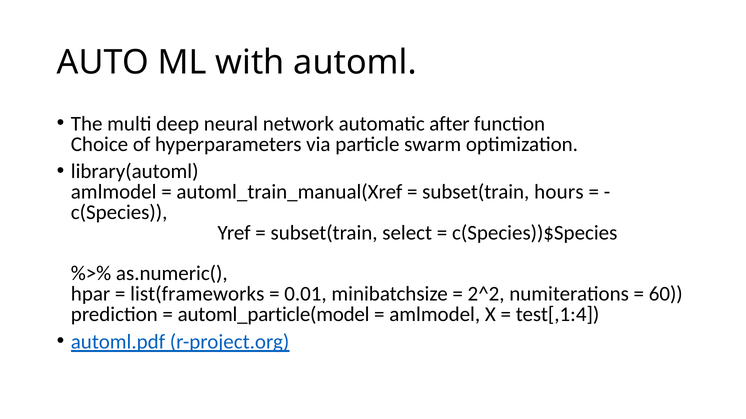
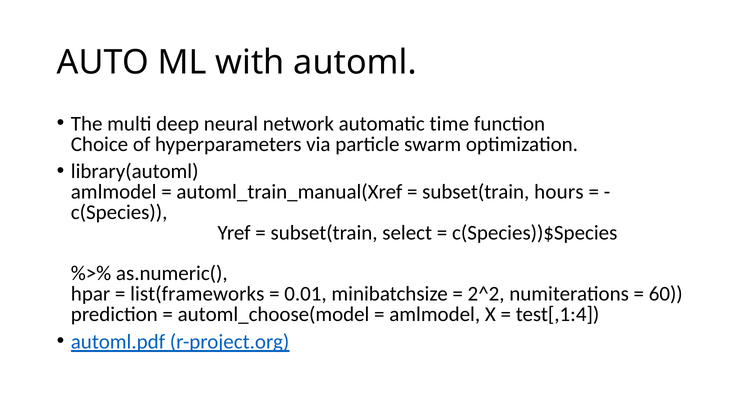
after: after -> time (449, 124)
automl_particle(model: automl_particle(model -> automl_choose(model (274, 315)
